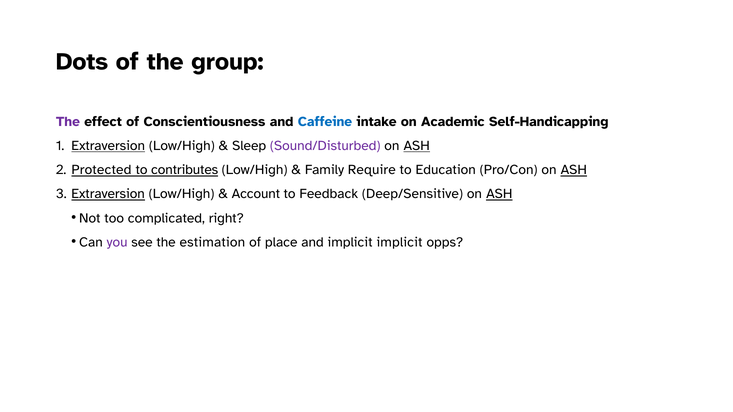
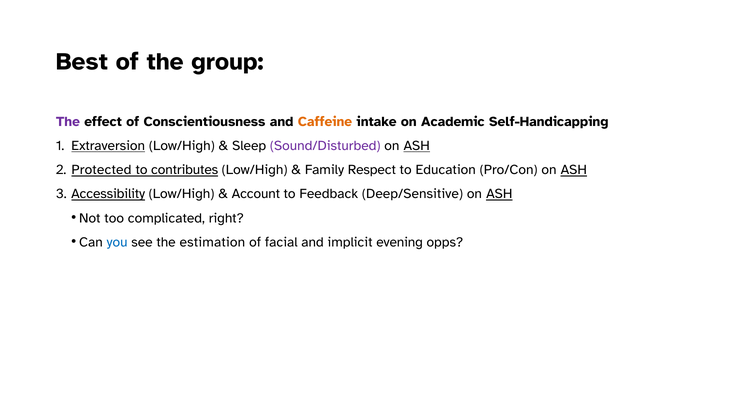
Dots: Dots -> Best (82, 62)
Caffeine colour: blue -> orange (325, 122)
Require: Require -> Respect (372, 170)
Extraversion: Extraversion -> Accessibility (108, 194)
you colour: purple -> blue (117, 242)
place: place -> facial (281, 242)
implicit implicit: implicit -> evening (400, 242)
